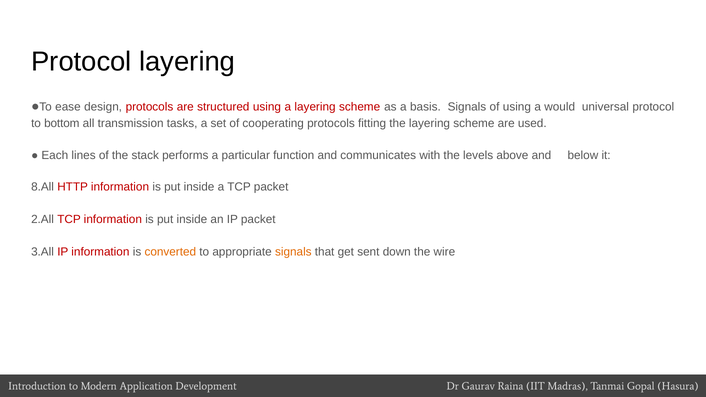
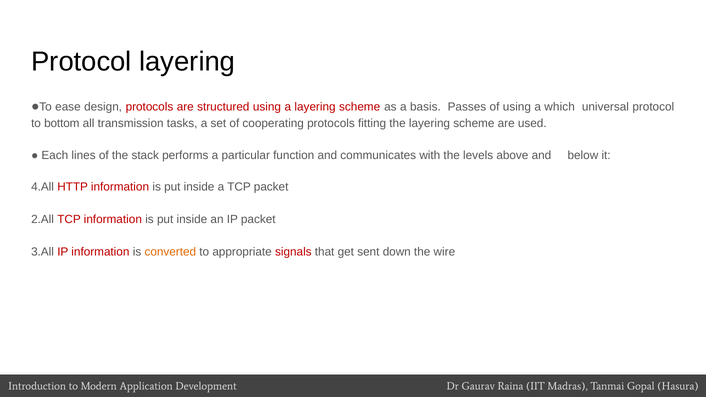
basis Signals: Signals -> Passes (467, 107)
would: would -> which (560, 107)
8.All: 8.All -> 4.All (43, 187)
signals colour: orange -> red (293, 252)
